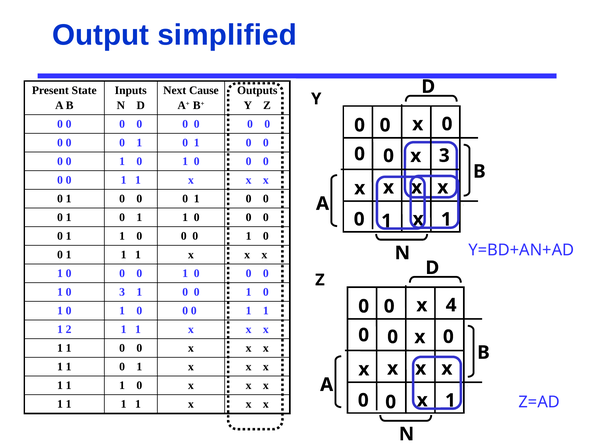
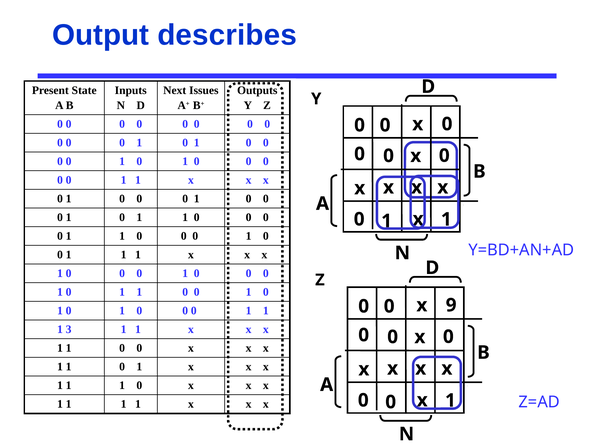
simplified: simplified -> describes (227, 35)
Cause: Cause -> Issues (204, 90)
3: 3 -> 0 (444, 156)
3: 3 -> 1 (122, 292)
4: 4 -> 9 (451, 305)
2: 2 -> 3 (69, 329)
